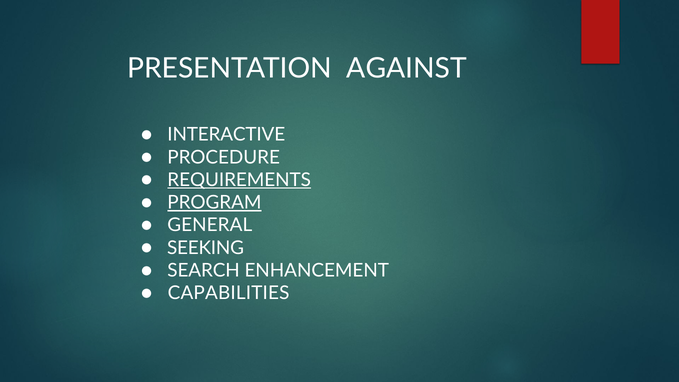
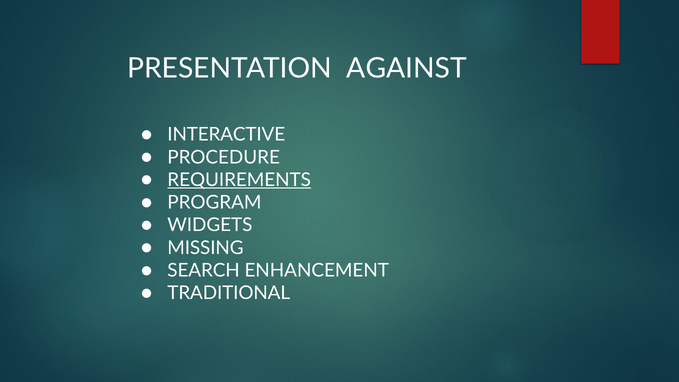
PROGRAM underline: present -> none (214, 203)
GENERAL: GENERAL -> WIDGETS (210, 225)
SEEKING: SEEKING -> MISSING (205, 248)
CAPABILITIES: CAPABILITIES -> TRADITIONAL (229, 293)
